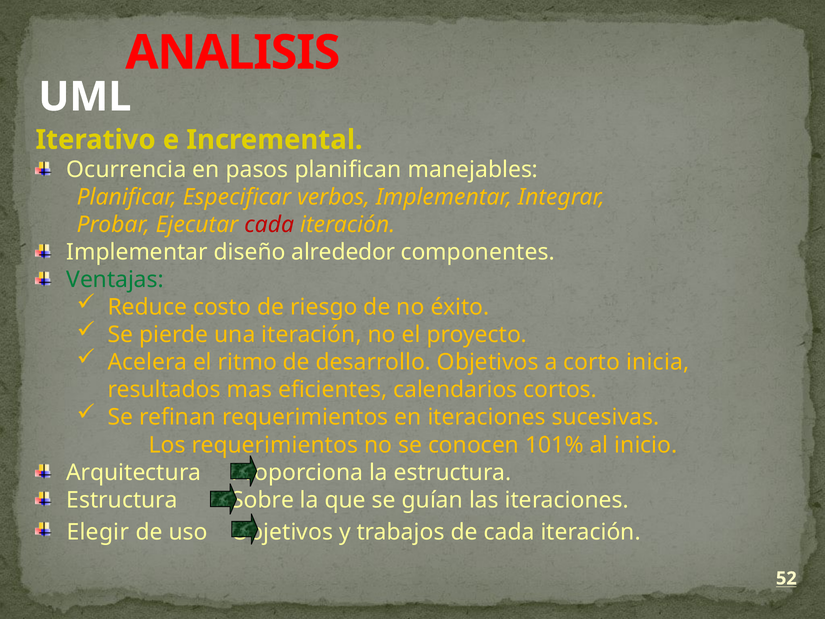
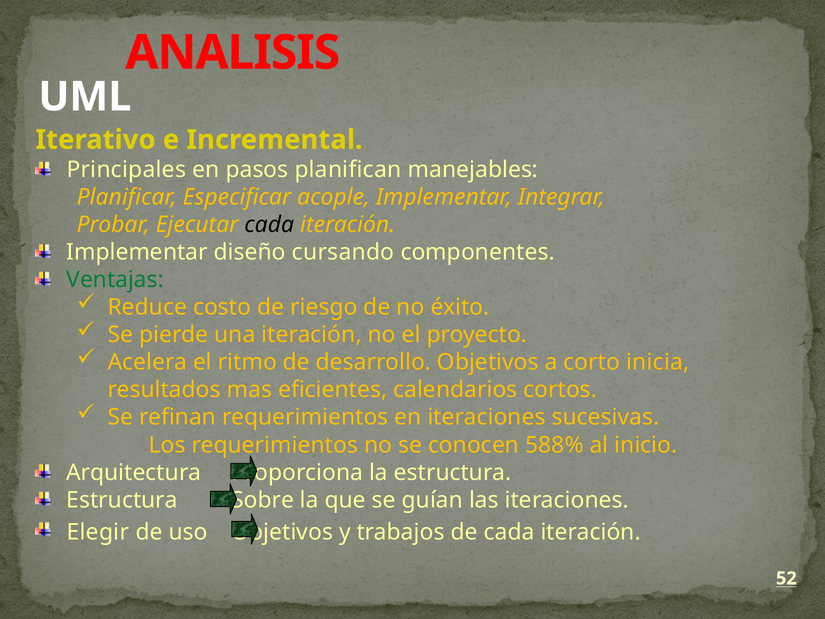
Ocurrencia: Ocurrencia -> Principales (126, 170)
verbos: verbos -> acople (333, 197)
cada colour: red -> black (269, 225)
alrededor: alrededor -> cursando (343, 252)
101%: 101% -> 588% (554, 445)
